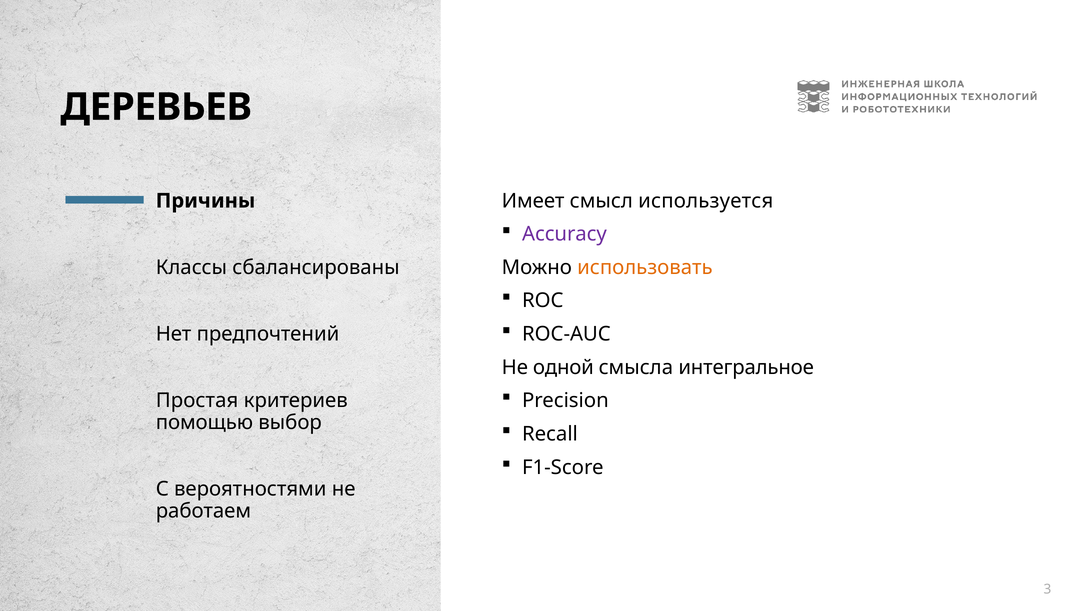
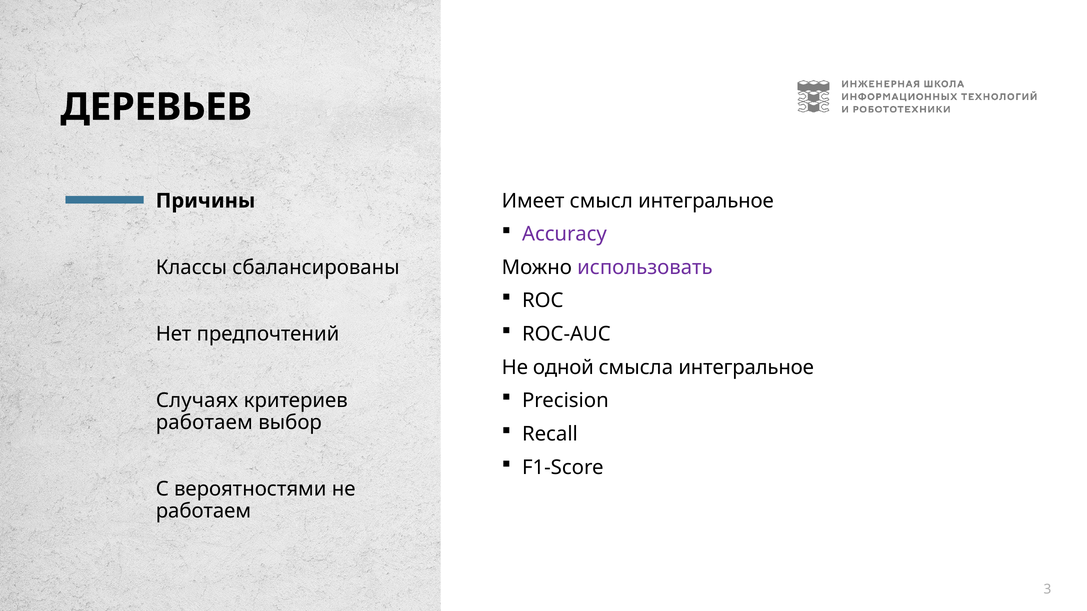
смысл используется: используется -> интегральное (706, 201)
использовать colour: orange -> purple (645, 268)
Простая: Простая -> Случаях (197, 401)
помощью: помощью -> работаем (204, 423)
